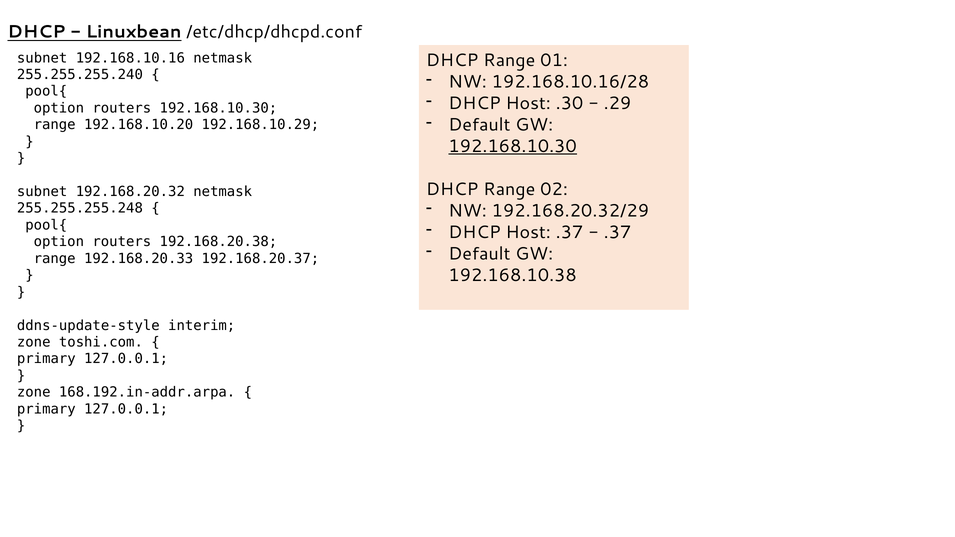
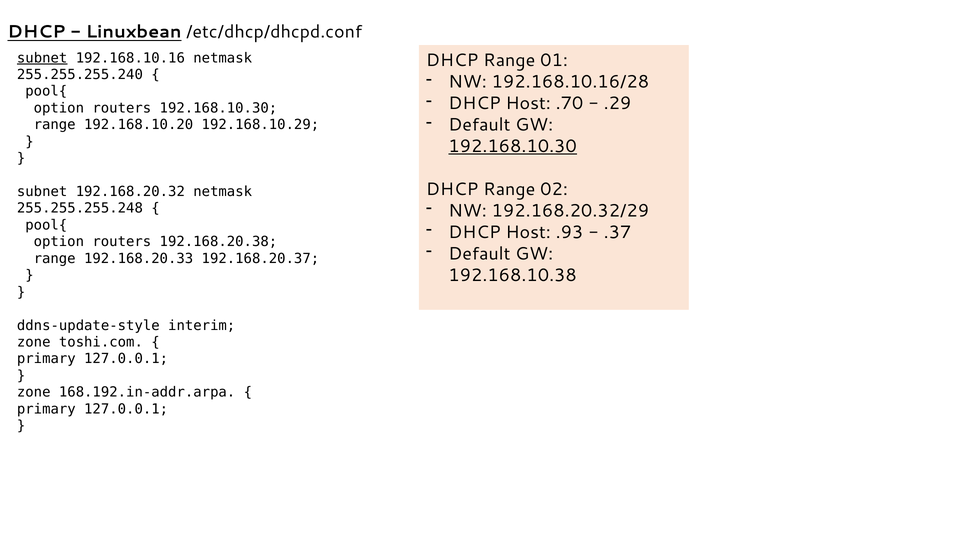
subnet underline: none -> present (42, 58)
.30: .30 -> .70 (570, 104)
Host .37: .37 -> .93 (570, 233)
